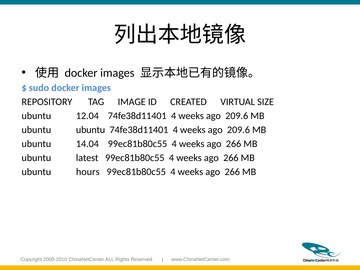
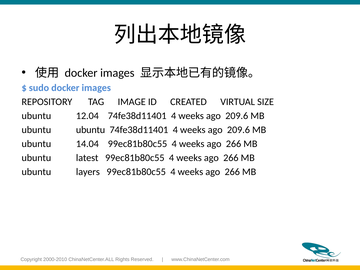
hours: hours -> layers (88, 172)
